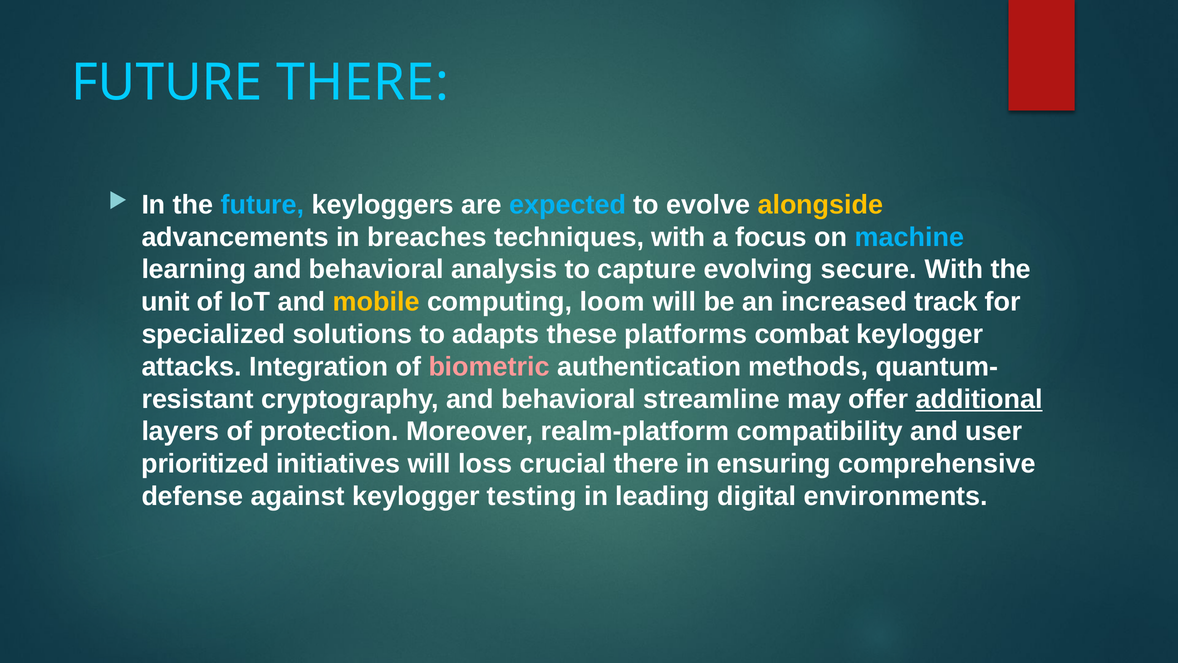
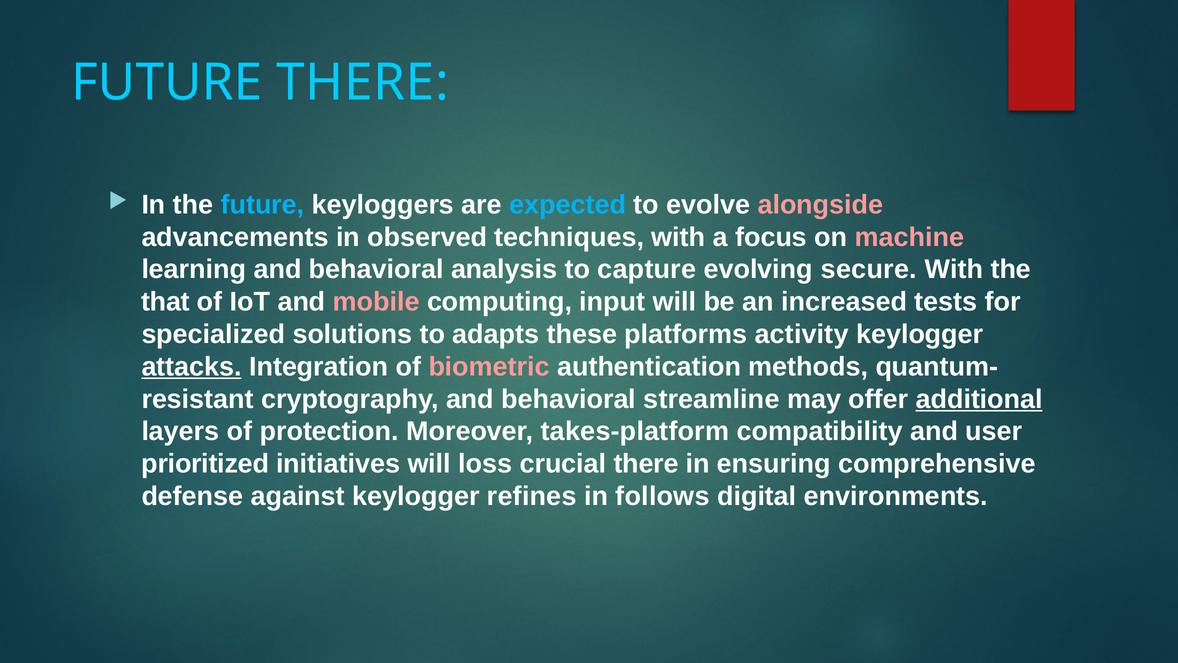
alongside colour: yellow -> pink (820, 205)
breaches: breaches -> observed (427, 237)
machine colour: light blue -> pink (909, 237)
unit: unit -> that (166, 302)
mobile colour: yellow -> pink (376, 302)
loom: loom -> input (612, 302)
track: track -> tests (946, 302)
combat: combat -> activity (802, 334)
attacks underline: none -> present (192, 367)
realm-platform: realm-platform -> takes-platform (635, 431)
testing: testing -> refines (532, 496)
leading: leading -> follows (663, 496)
